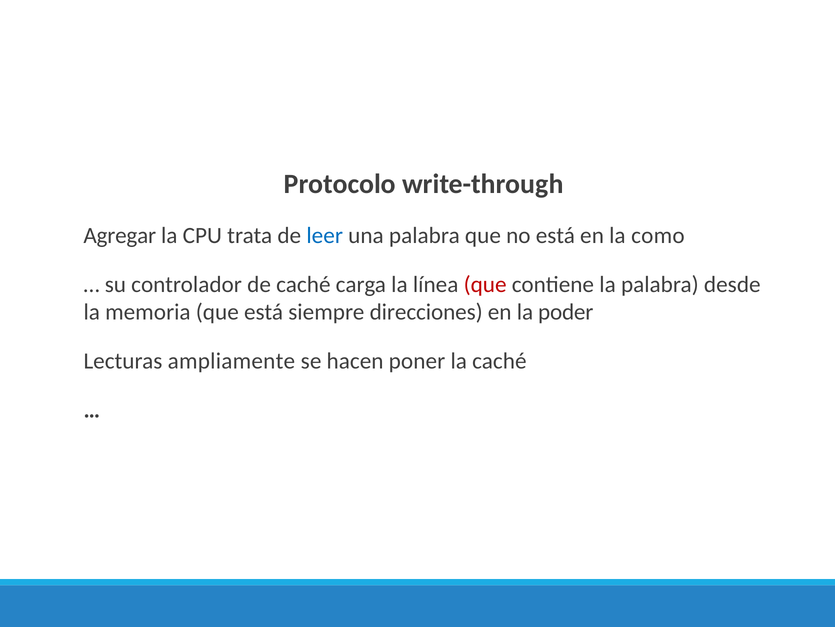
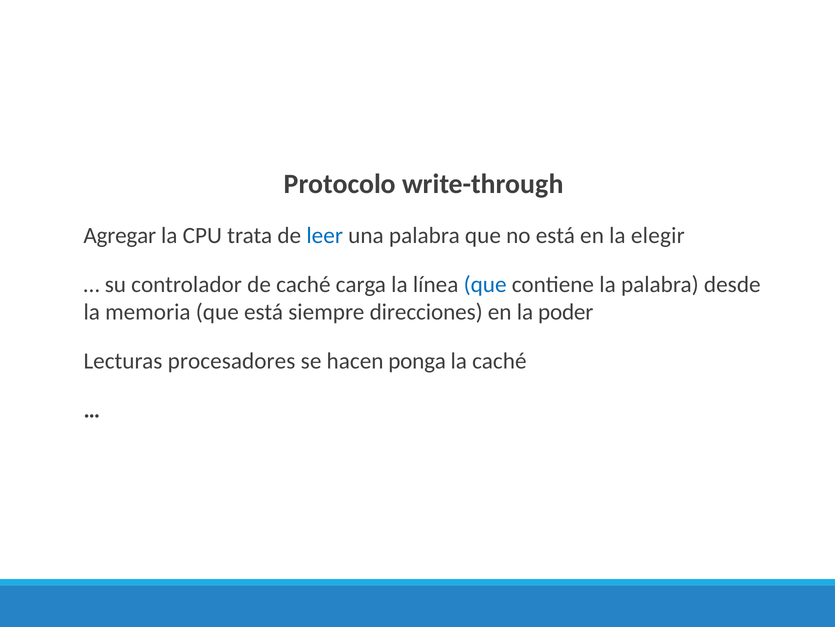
como: como -> elegir (658, 235)
que colour: red -> blue (485, 284)
ampliamente: ampliamente -> procesadores (232, 361)
poner: poner -> ponga (417, 361)
